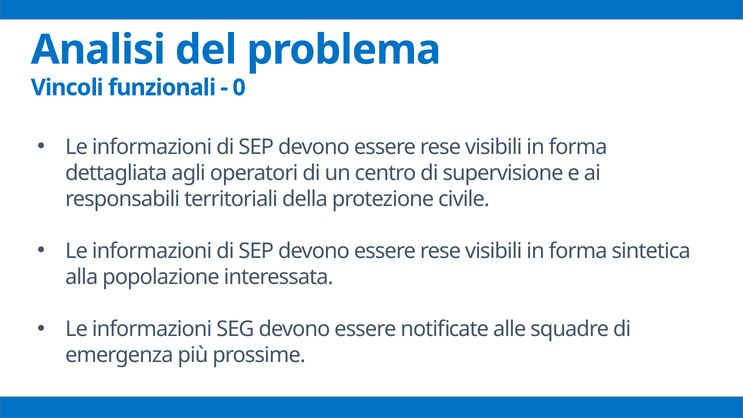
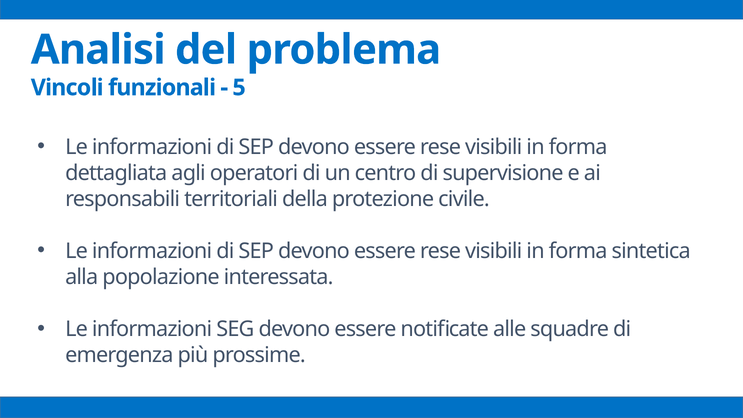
0: 0 -> 5 (239, 88)
